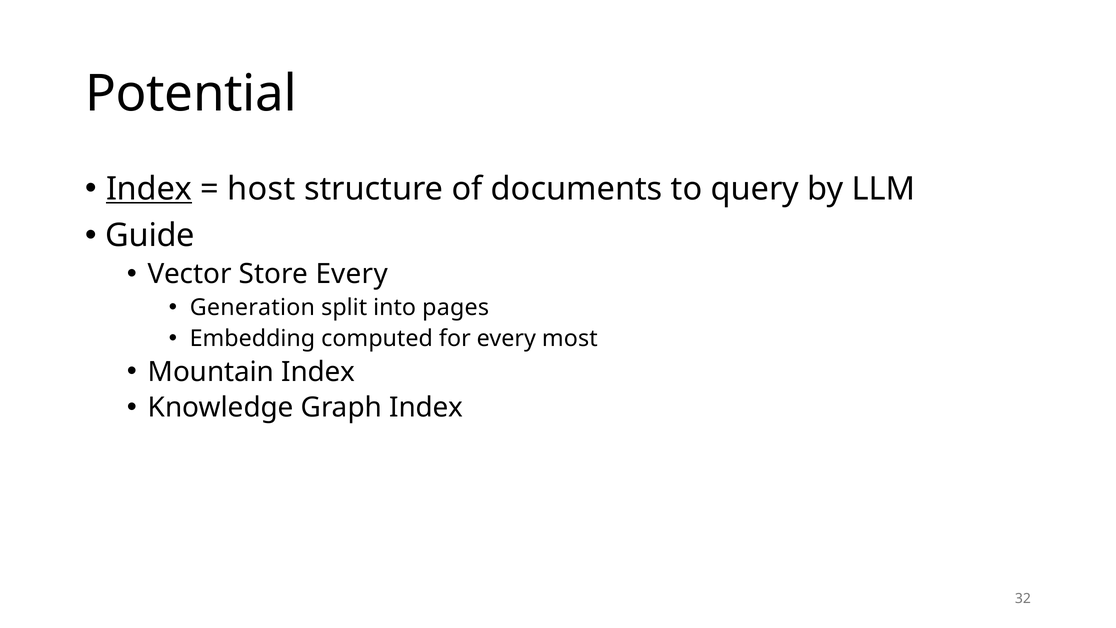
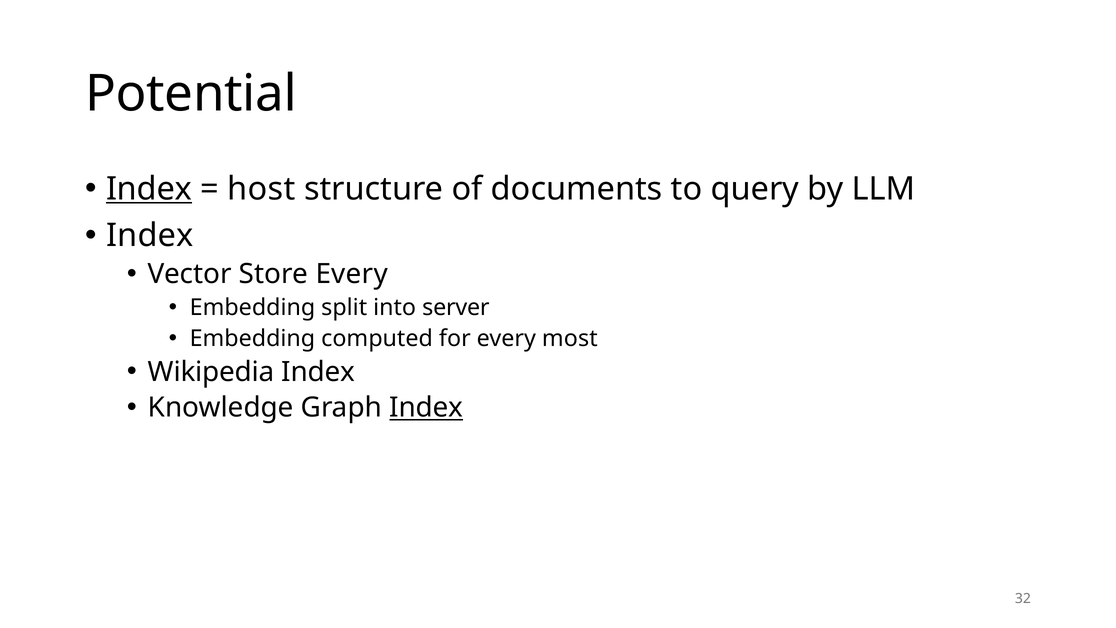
Guide: Guide -> Index (150, 235)
Generation: Generation -> Embedding (252, 307)
pages: pages -> server (456, 307)
Mountain: Mountain -> Wikipedia (211, 372)
Index underline: none -> present (426, 408)
